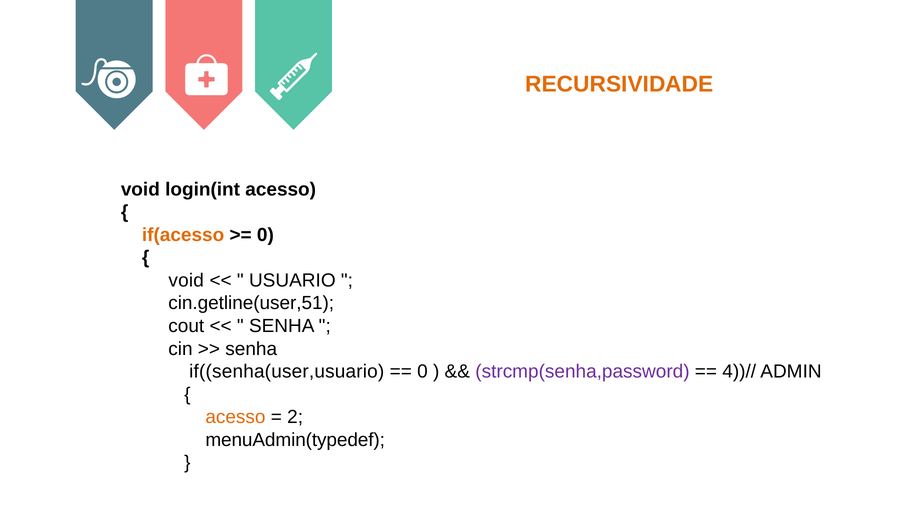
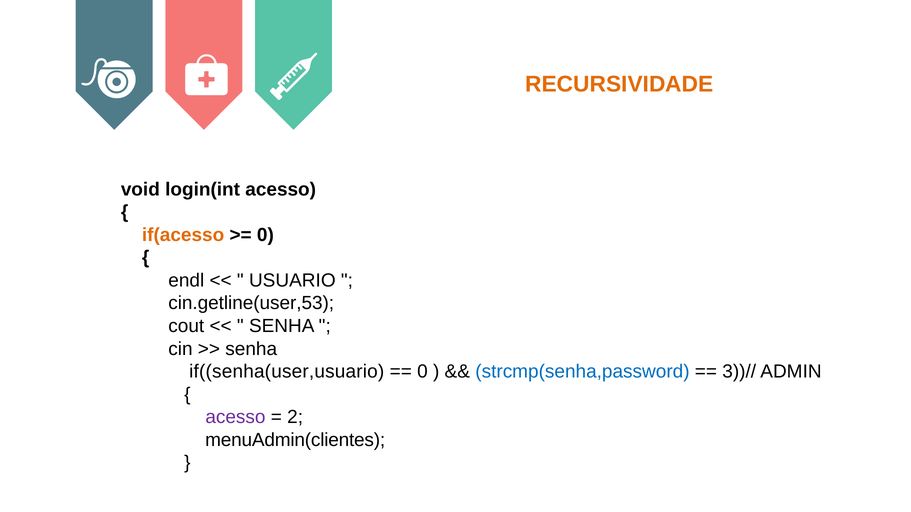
void: void -> endl (186, 281)
cin.getline(user,51: cin.getline(user,51 -> cin.getline(user,53 (251, 303)
strcmp(senha,password colour: purple -> blue (582, 372)
4))//: 4))// -> 3))// (739, 372)
acesso colour: orange -> purple (235, 417)
menuAdmin(typedef: menuAdmin(typedef -> menuAdmin(clientes (295, 440)
